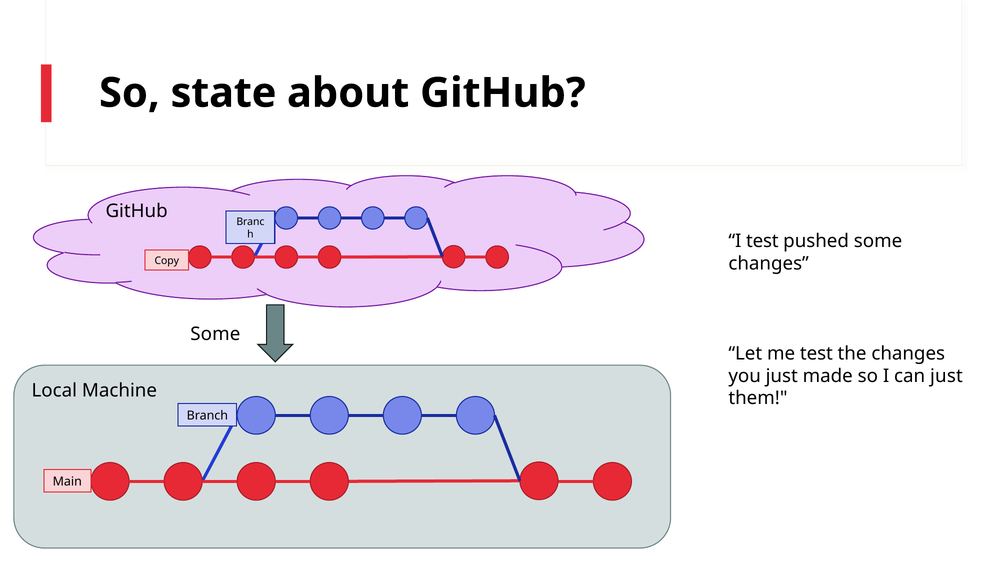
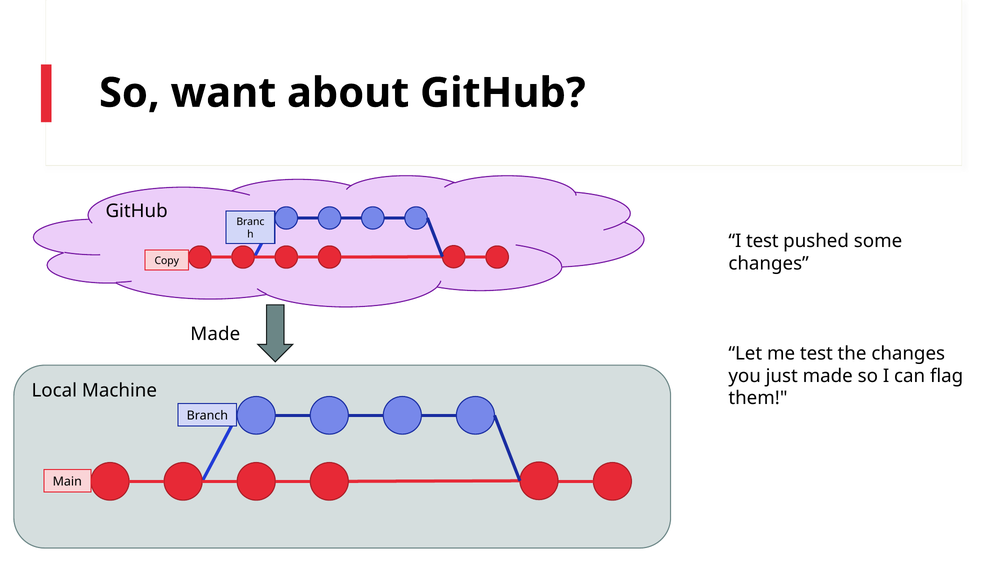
state: state -> want (223, 93)
Some: Some -> Made (215, 334)
can just: just -> flag (947, 376)
